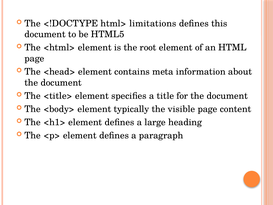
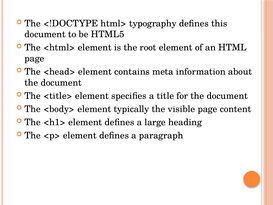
limitations: limitations -> typography (153, 23)
